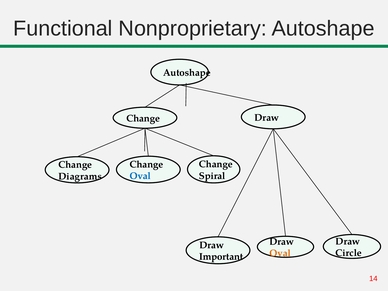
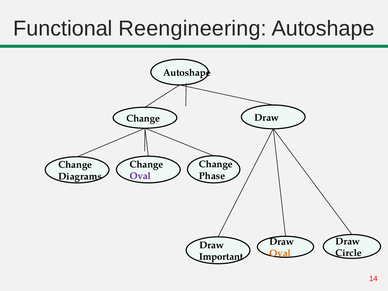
Nonproprietary: Nonproprietary -> Reengineering (193, 29)
Spiral: Spiral -> Phase (212, 176)
Oval colour: blue -> purple (140, 176)
